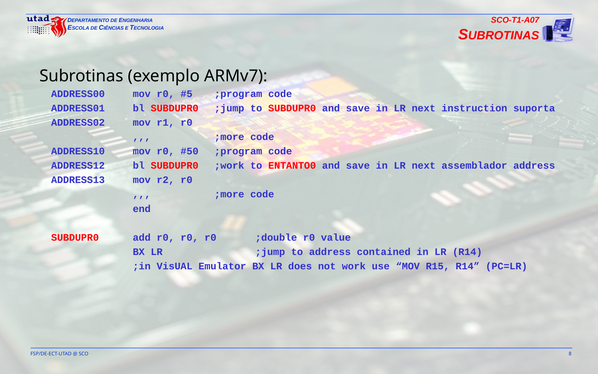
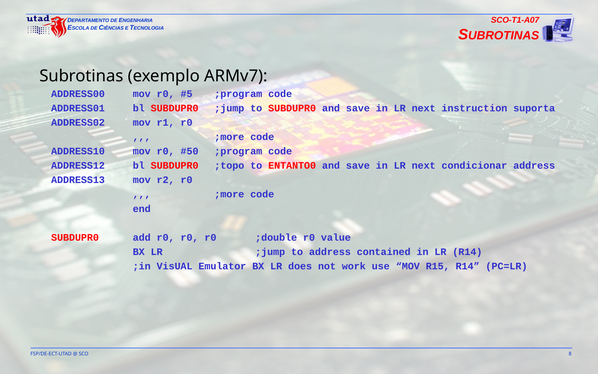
;work: ;work -> ;topo (229, 166)
assemblador: assemblador -> condicionar (474, 166)
